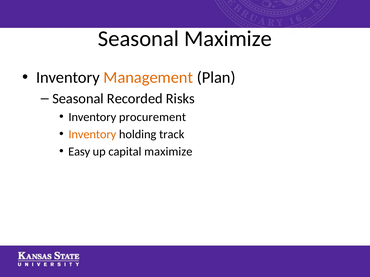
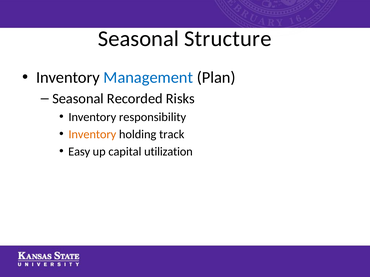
Seasonal Maximize: Maximize -> Structure (228, 39)
Management colour: orange -> blue (148, 78)
procurement: procurement -> responsibility (153, 117)
capital maximize: maximize -> utilization (168, 152)
